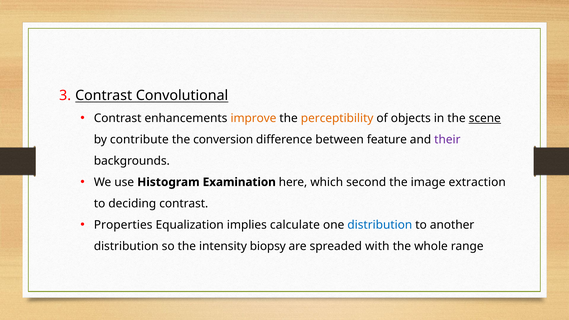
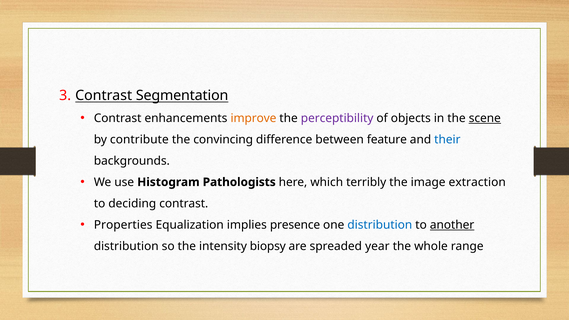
Convolutional: Convolutional -> Segmentation (182, 96)
perceptibility colour: orange -> purple (337, 118)
conversion: conversion -> convincing (223, 139)
their colour: purple -> blue (447, 139)
Examination: Examination -> Pathologists (239, 182)
second: second -> terribly (366, 182)
calculate: calculate -> presence (295, 225)
another underline: none -> present (452, 225)
with: with -> year (377, 246)
